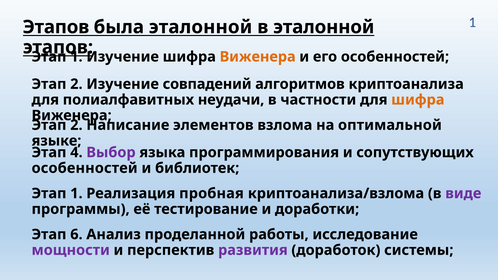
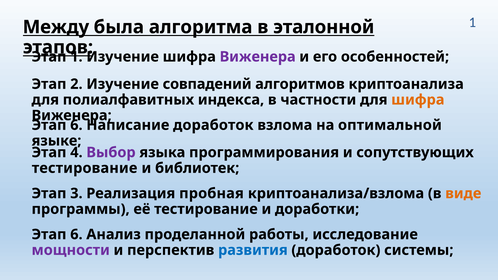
Этапов: Этапов -> Между (56, 27)
была эталонной: эталонной -> алгоритма (201, 27)
Виженера colour: orange -> purple (258, 57)
неудачи: неудачи -> индекса (231, 100)
2: 2 -> 6 (76, 125)
Написание элементов: элементов -> доработок (213, 125)
особенностей: особенностей -> тестирование (85, 168)
1: 1 -> 3 (76, 193)
виде colour: purple -> orange (463, 193)
развития colour: purple -> blue (253, 250)
